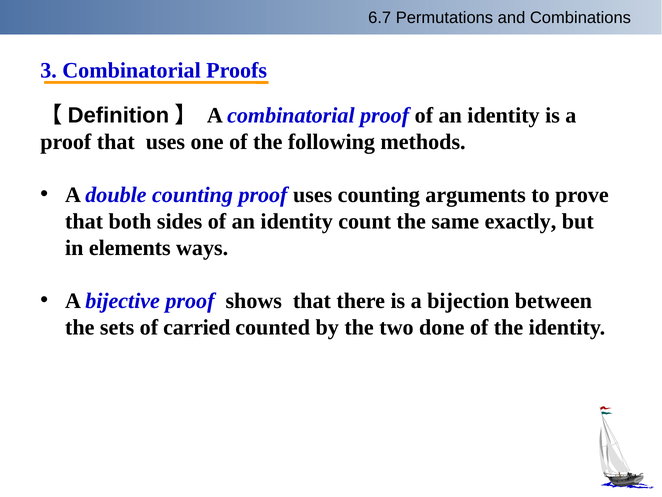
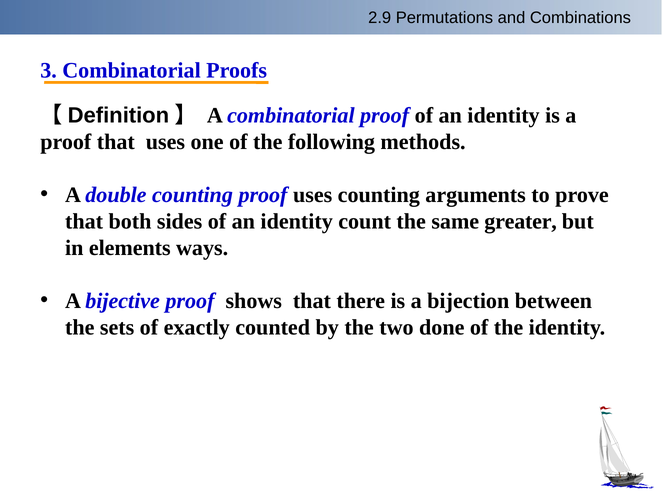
6.7: 6.7 -> 2.9 (380, 18)
exactly: exactly -> greater (521, 221)
carried: carried -> exactly (197, 327)
